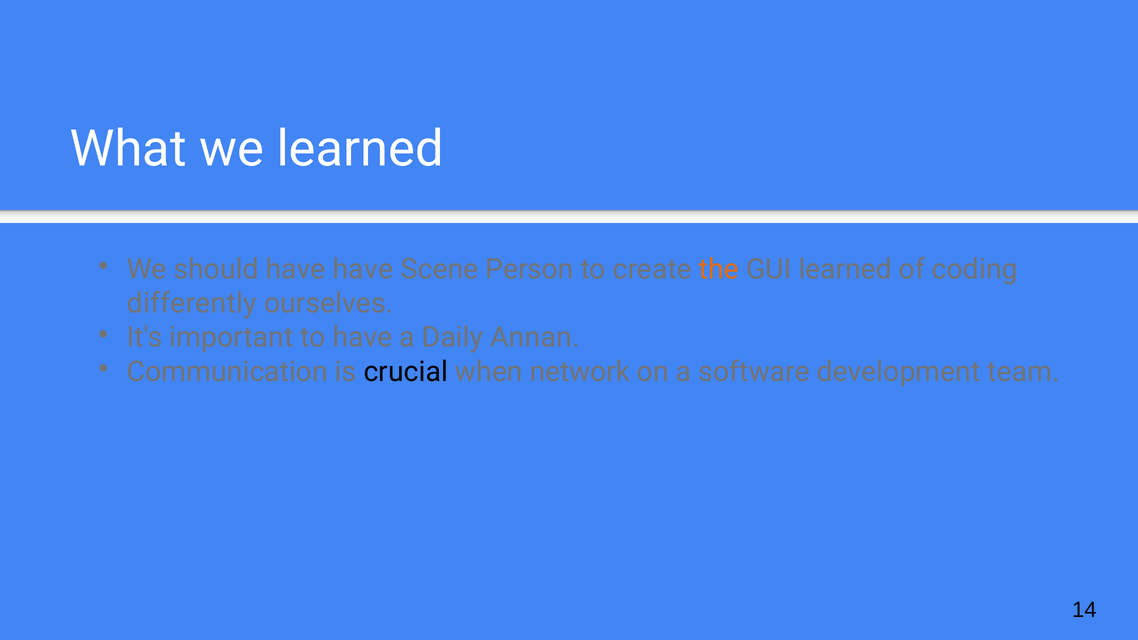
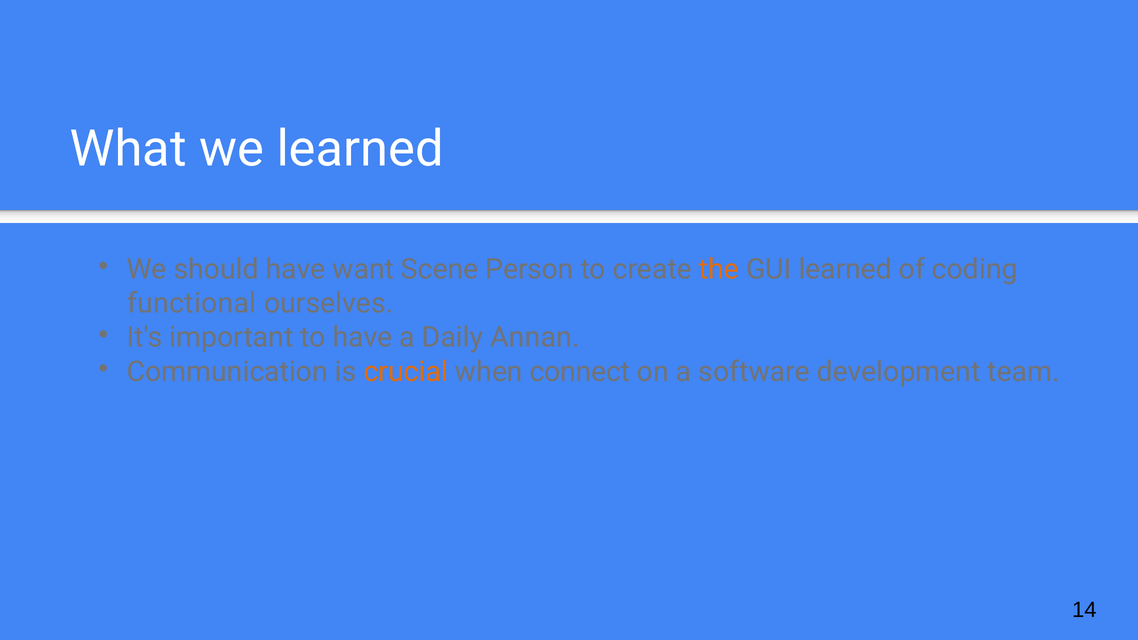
have have: have -> want (363, 269)
differently: differently -> functional (192, 303)
crucial colour: black -> orange (406, 372)
network: network -> connect (580, 372)
